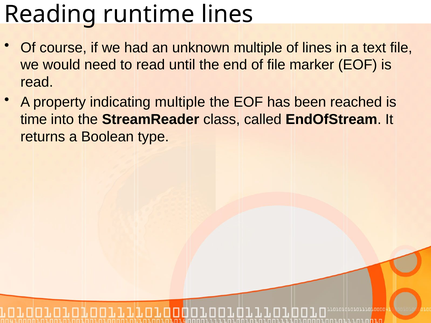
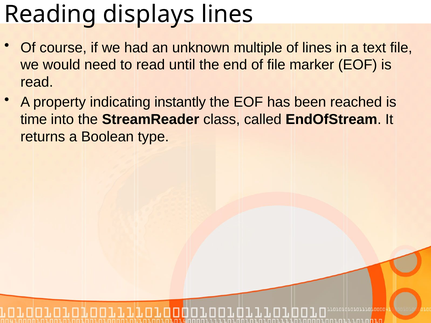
runtime: runtime -> displays (149, 14)
indicating multiple: multiple -> instantly (180, 102)
